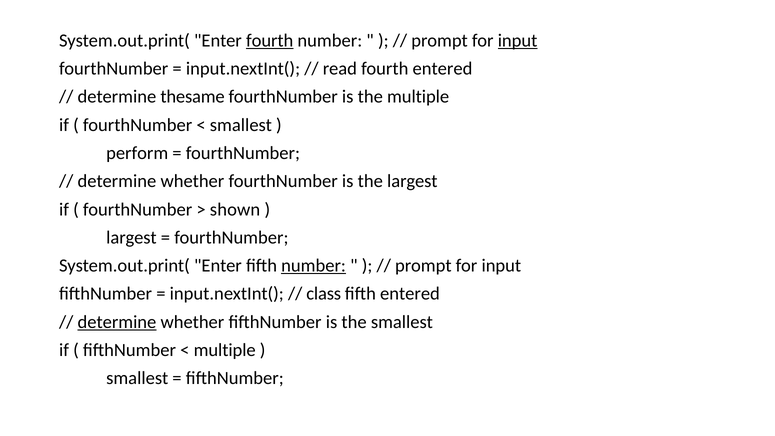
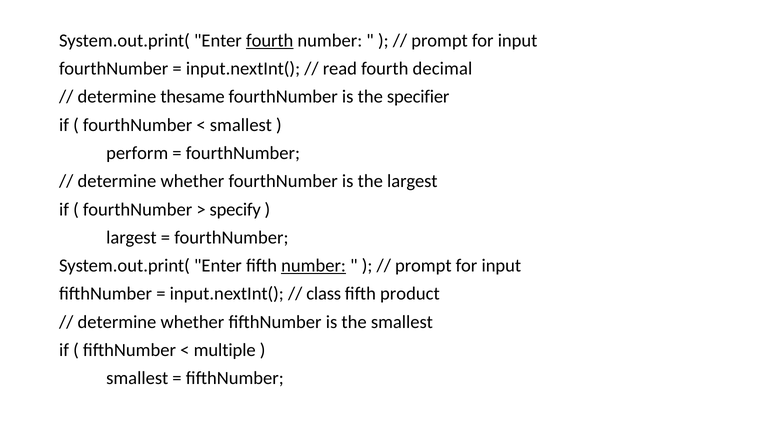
input underline: present -> none (518, 41)
fourth entered: entered -> decimal (442, 69)
the multiple: multiple -> specifier (418, 97)
shown: shown -> specify (235, 209)
fifth entered: entered -> product (410, 294)
determine underline: present -> none (117, 322)
